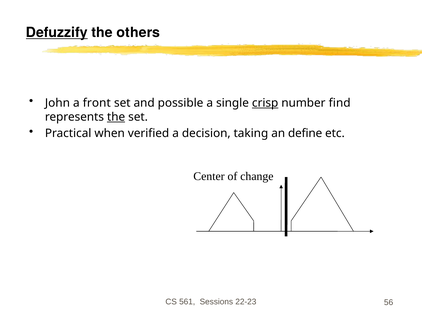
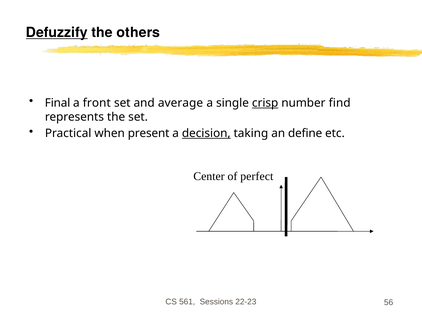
John: John -> Final (58, 103)
possible: possible -> average (180, 103)
the underline: present -> none (116, 117)
verified: verified -> present (149, 134)
decision underline: none -> present (206, 134)
change: change -> perfect (257, 177)
